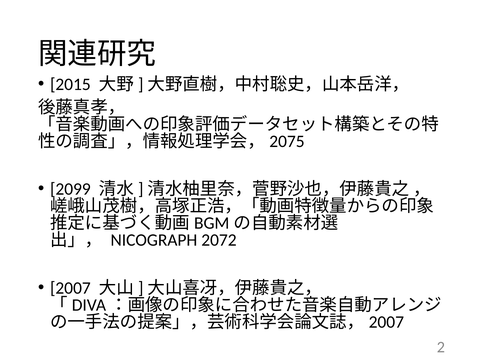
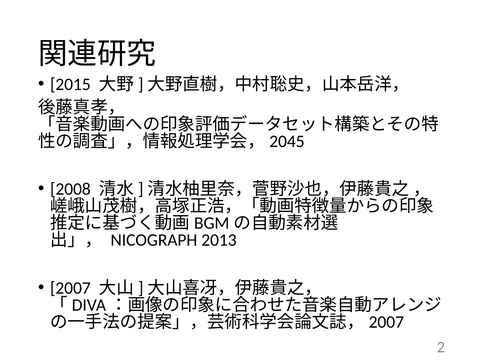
2075: 2075 -> 2045 (287, 141)
2099: 2099 -> 2008 (70, 189)
2072: 2072 -> 2013 (219, 240)
